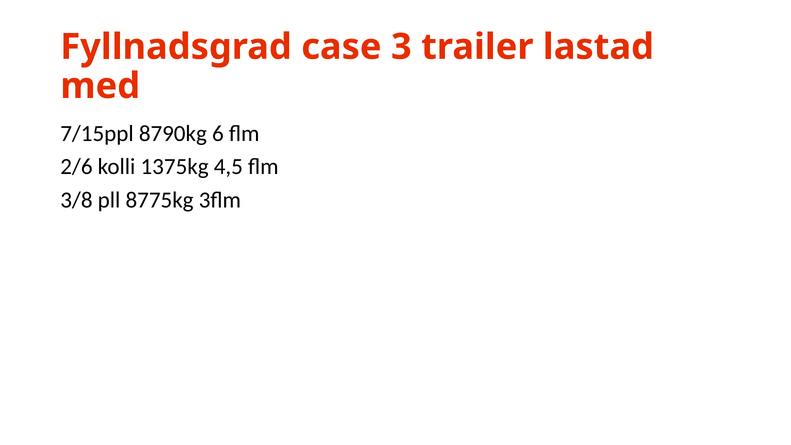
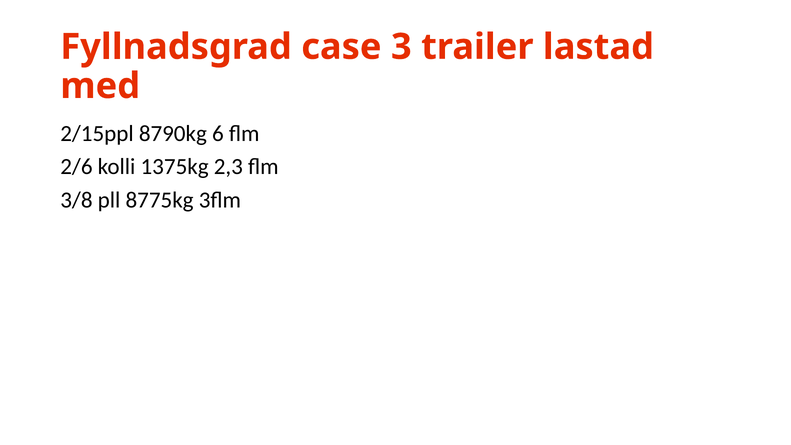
7/15ppl: 7/15ppl -> 2/15ppl (97, 134)
4,5: 4,5 -> 2,3 (228, 167)
